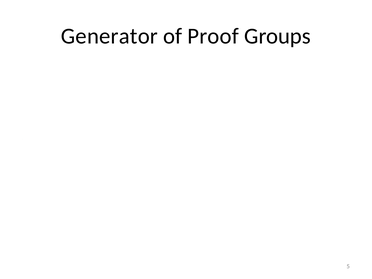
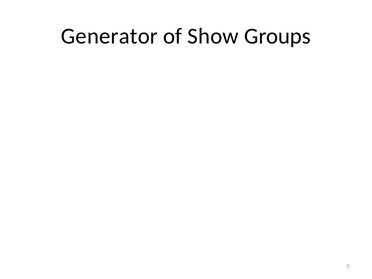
Proof: Proof -> Show (213, 36)
